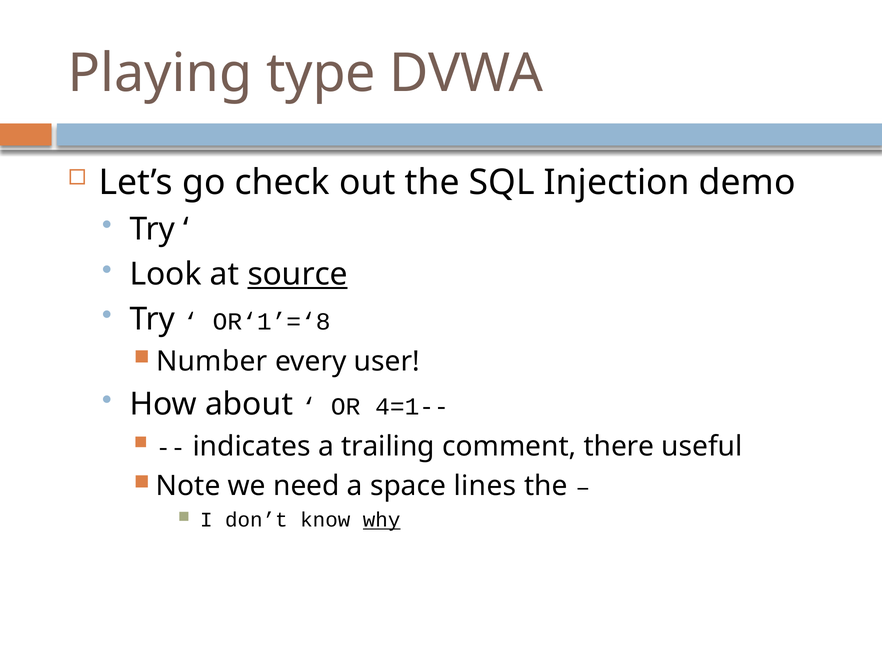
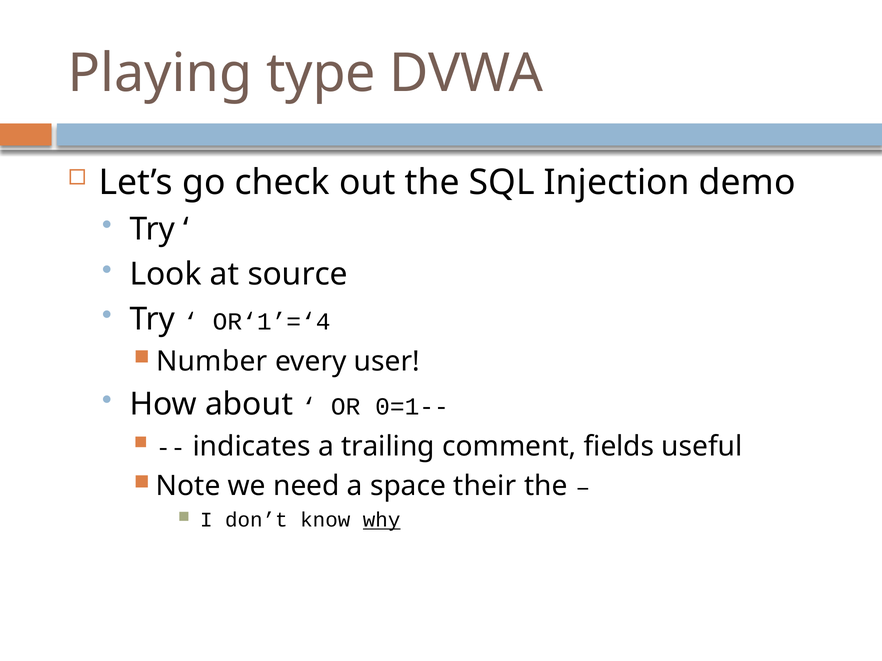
source underline: present -> none (298, 275)
OR‘1’=‘8: OR‘1’=‘8 -> OR‘1’=‘4 (272, 322)
4=1--: 4=1-- -> 0=1-- (412, 407)
there: there -> fields (619, 447)
lines: lines -> their (485, 487)
